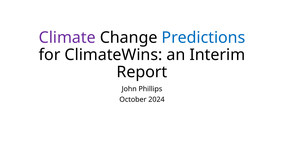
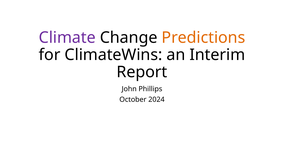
Predictions colour: blue -> orange (203, 37)
